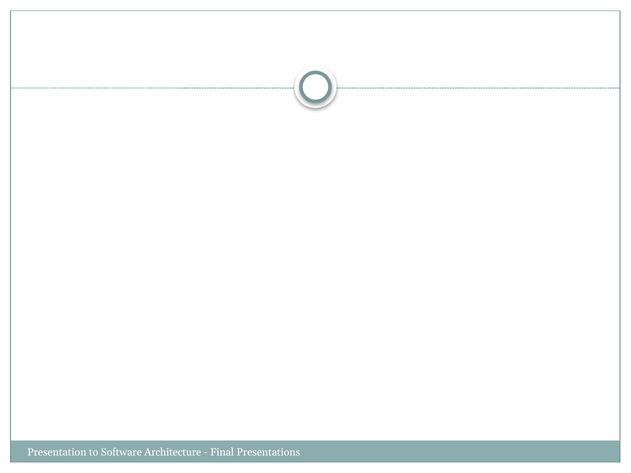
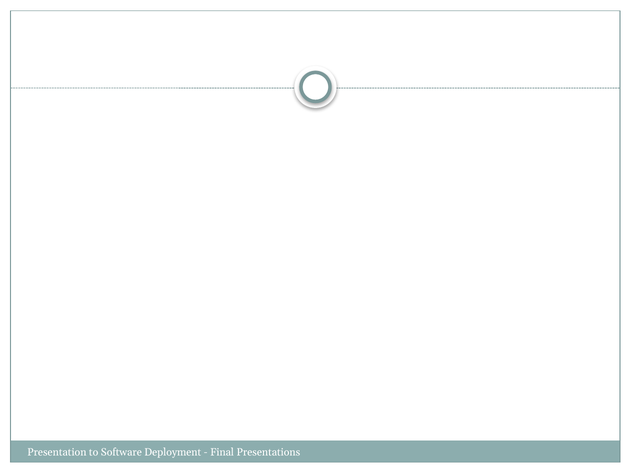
Architecture: Architecture -> Deployment (173, 453)
